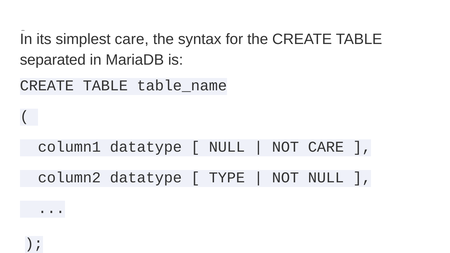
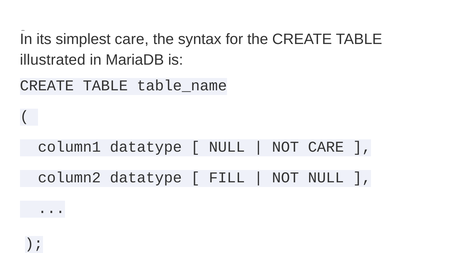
separated: separated -> illustrated (53, 60)
TYPE: TYPE -> FILL (227, 178)
